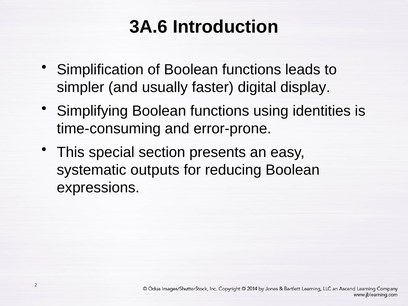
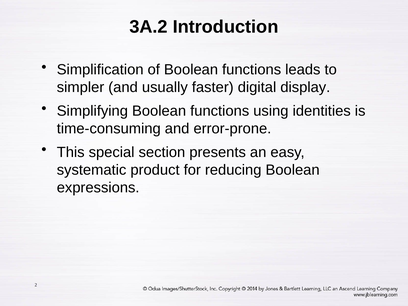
3A.6: 3A.6 -> 3A.2 (149, 27)
outputs: outputs -> product (155, 170)
